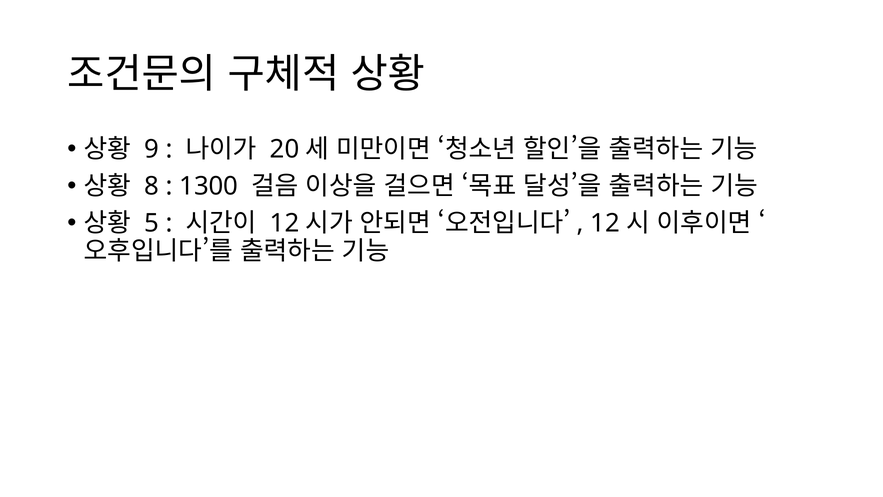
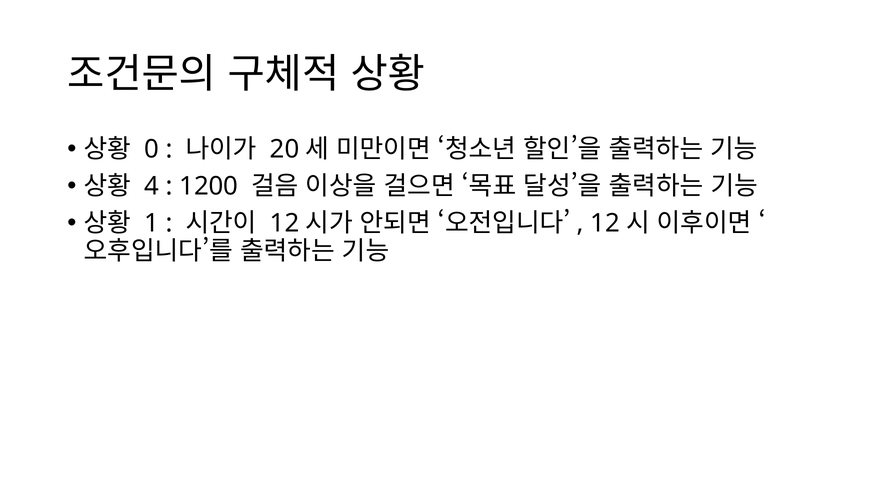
9: 9 -> 0 (152, 149)
8: 8 -> 4 (152, 186)
1300: 1300 -> 1200 (209, 186)
5: 5 -> 1 (152, 223)
